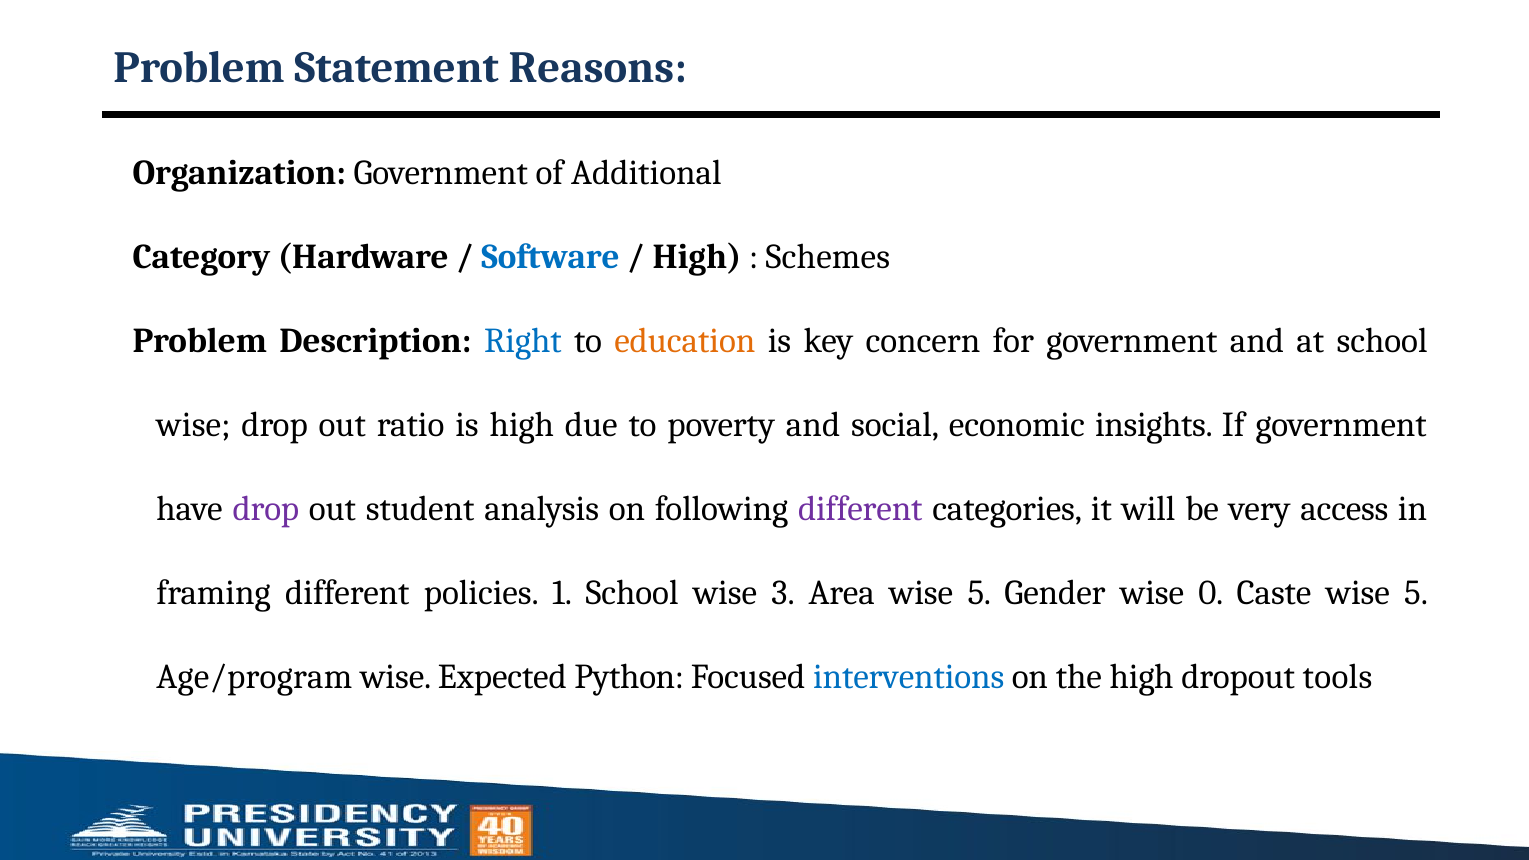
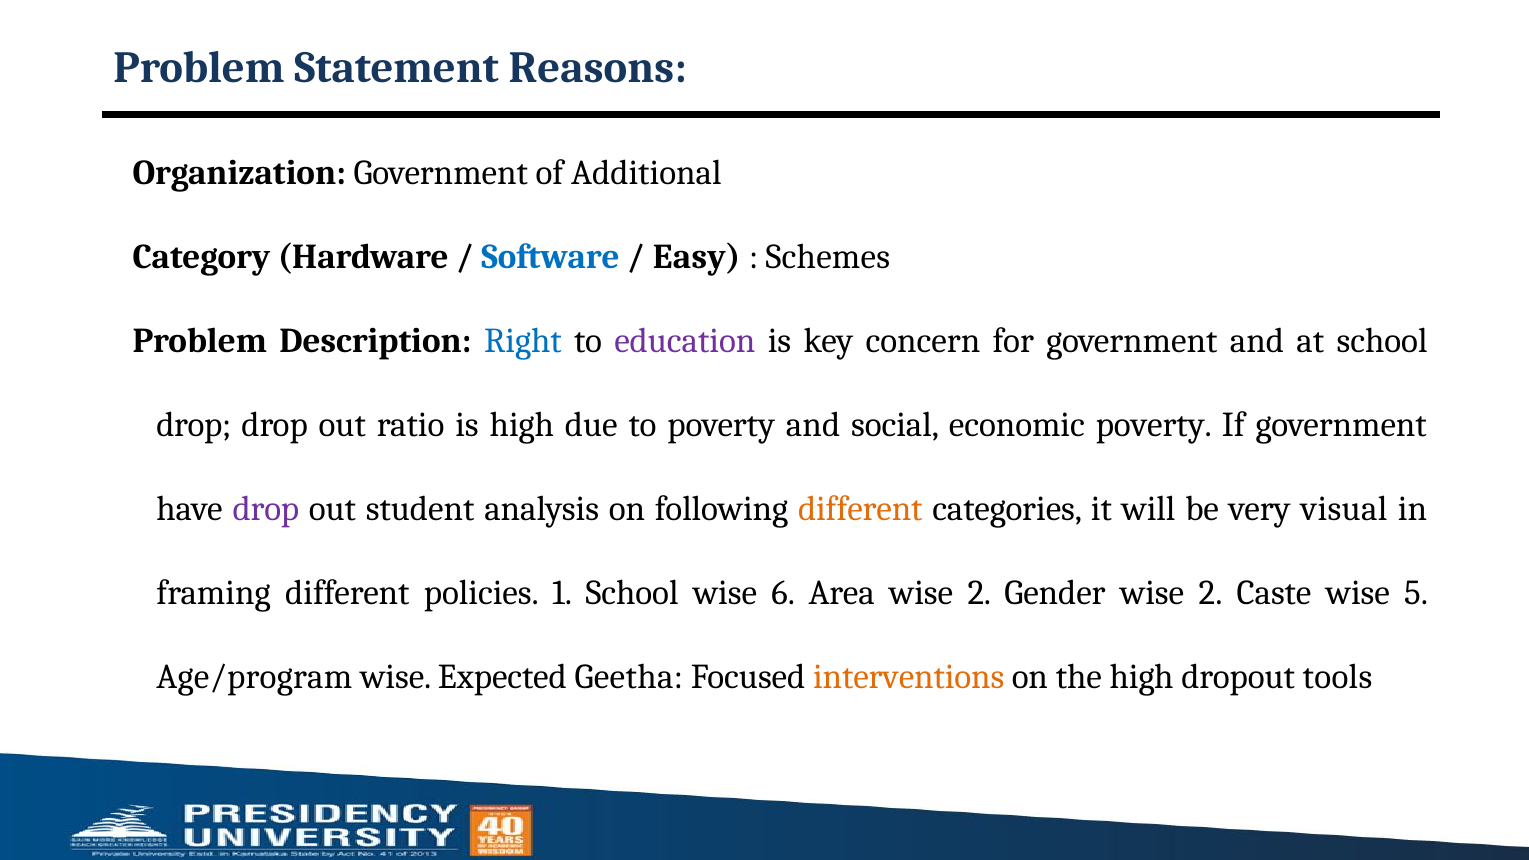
High: High -> Easy (697, 257)
education colour: orange -> purple (685, 341)
wise: wise -> drop (194, 425)
economic insights: insights -> poverty (1154, 425)
different colour: purple -> orange (860, 509)
access: access -> visual (1344, 509)
3: 3 -> 6 (783, 593)
Area wise 5: 5 -> 2 (979, 593)
Gender wise 0: 0 -> 2 (1211, 593)
Python: Python -> Geetha (629, 677)
interventions colour: blue -> orange (909, 677)
